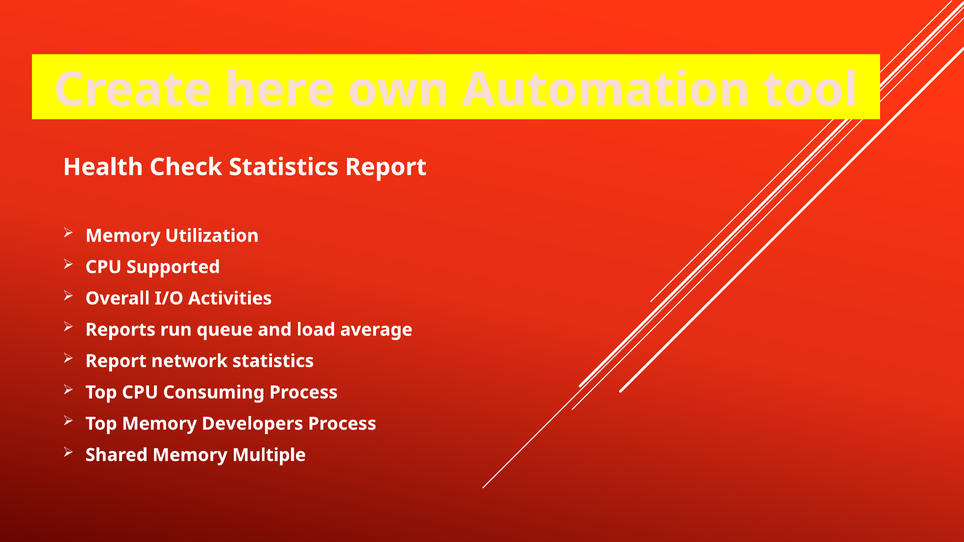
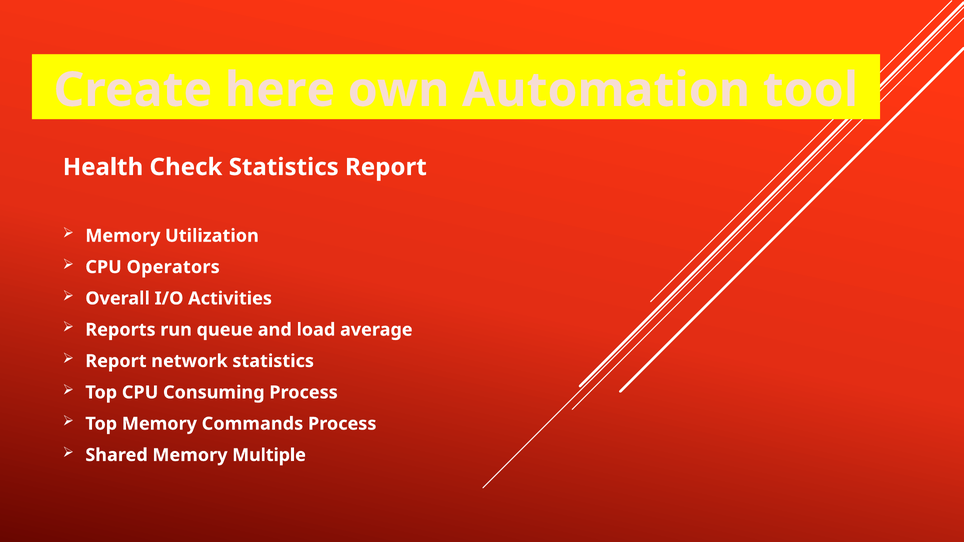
Supported: Supported -> Operators (173, 267)
Developers: Developers -> Commands (252, 424)
